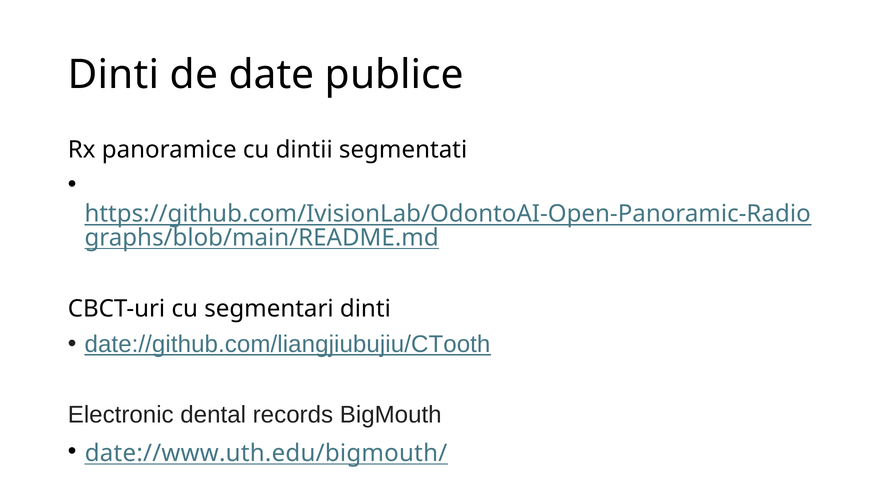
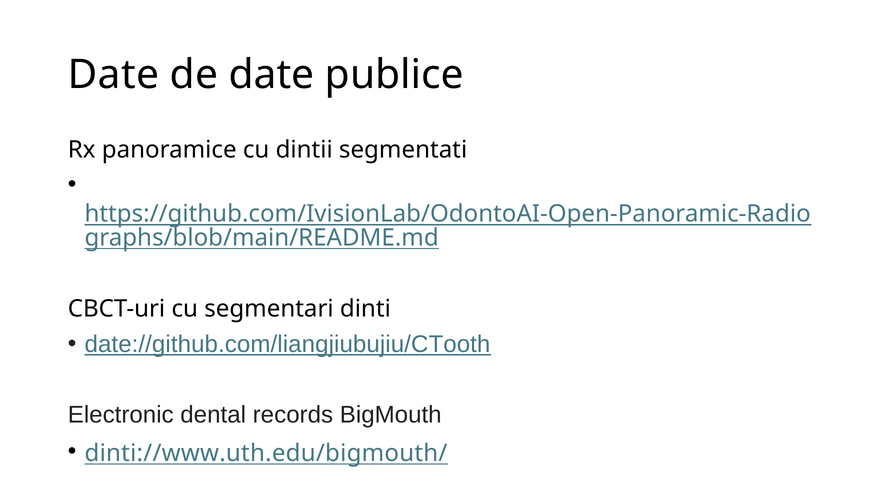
Dinti: Dinti -> Date (113, 75)
date://www.uth.edu/bigmouth/: date://www.uth.edu/bigmouth/ -> dinti://www.uth.edu/bigmouth/ (266, 453)
